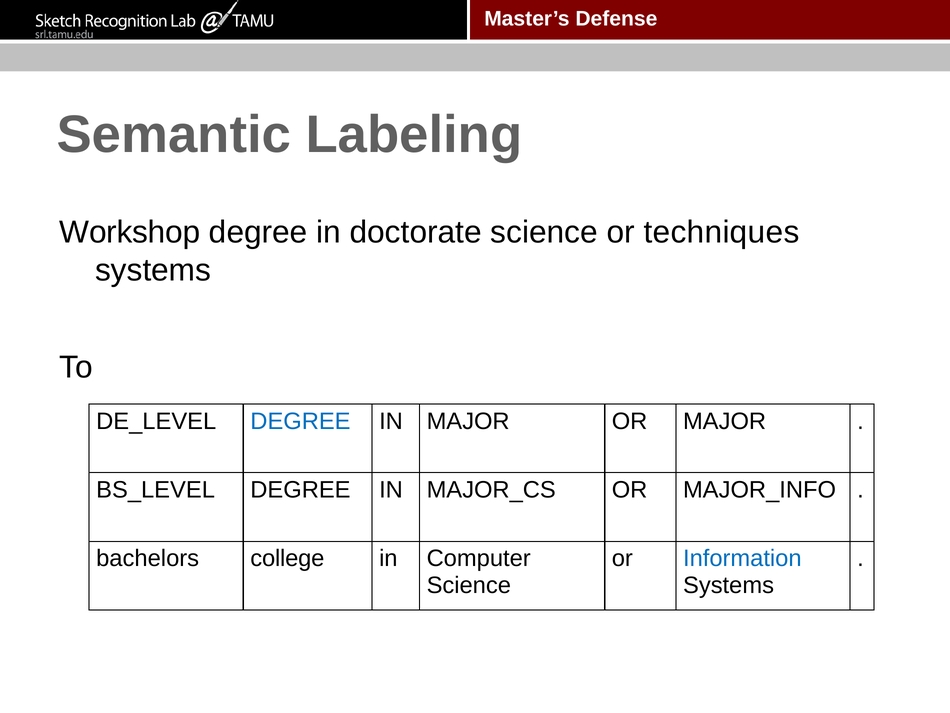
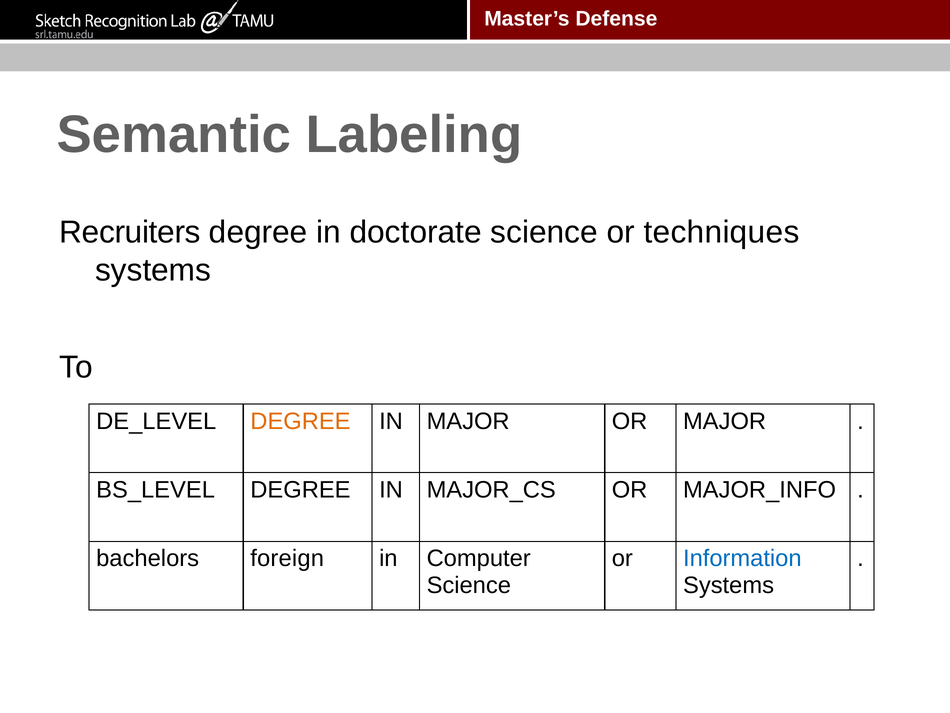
Workshop: Workshop -> Recruiters (130, 232)
DEGREE colour: blue -> orange (300, 421)
college: college -> foreign (287, 558)
